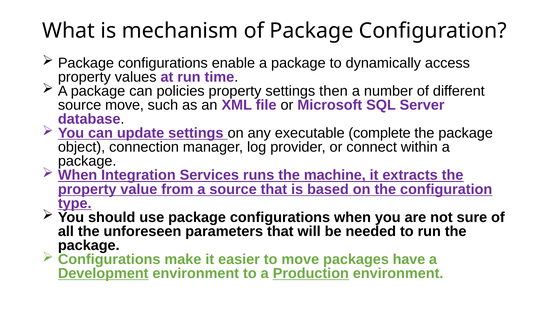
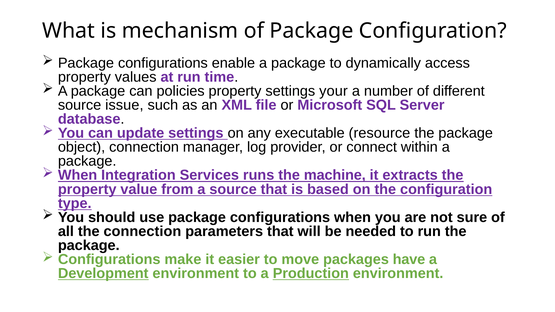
then: then -> your (333, 91)
source move: move -> issue (124, 105)
complete: complete -> resource (379, 133)
the unforeseen: unforeseen -> connection (142, 231)
